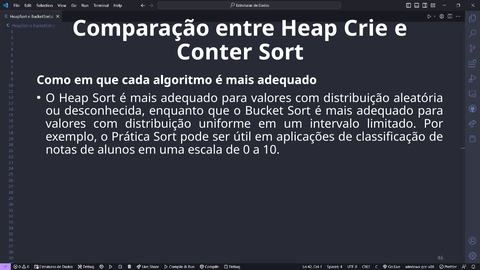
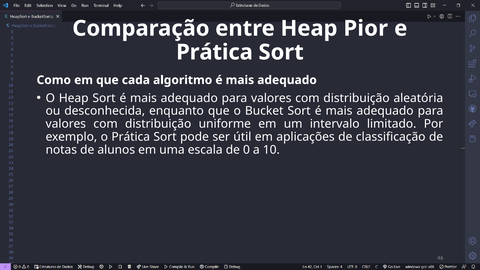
Crie: Crie -> Pior (366, 28)
Conter: Conter -> Prática (214, 52)
